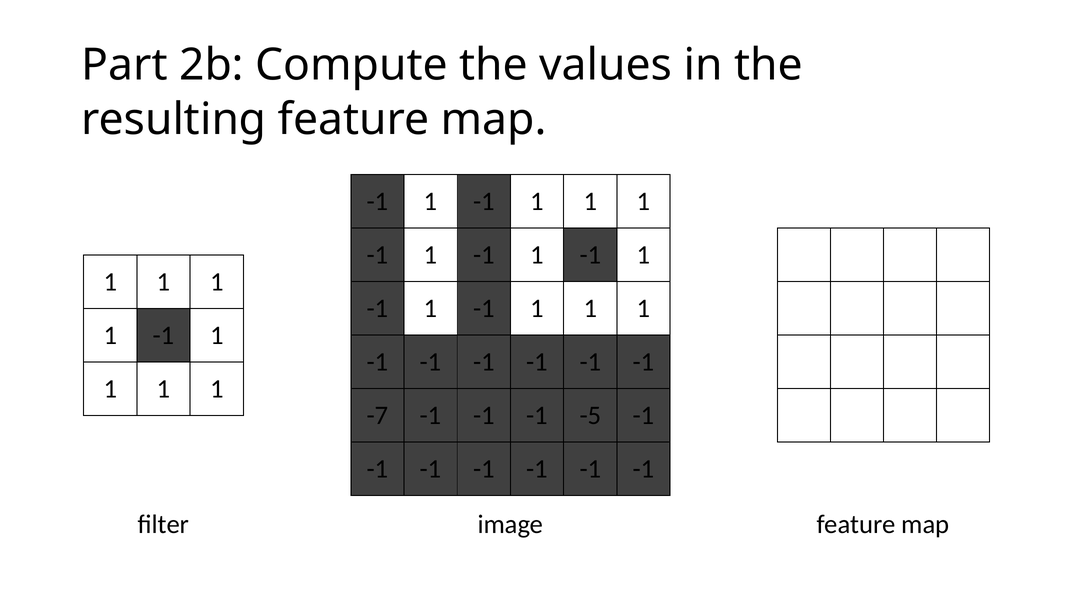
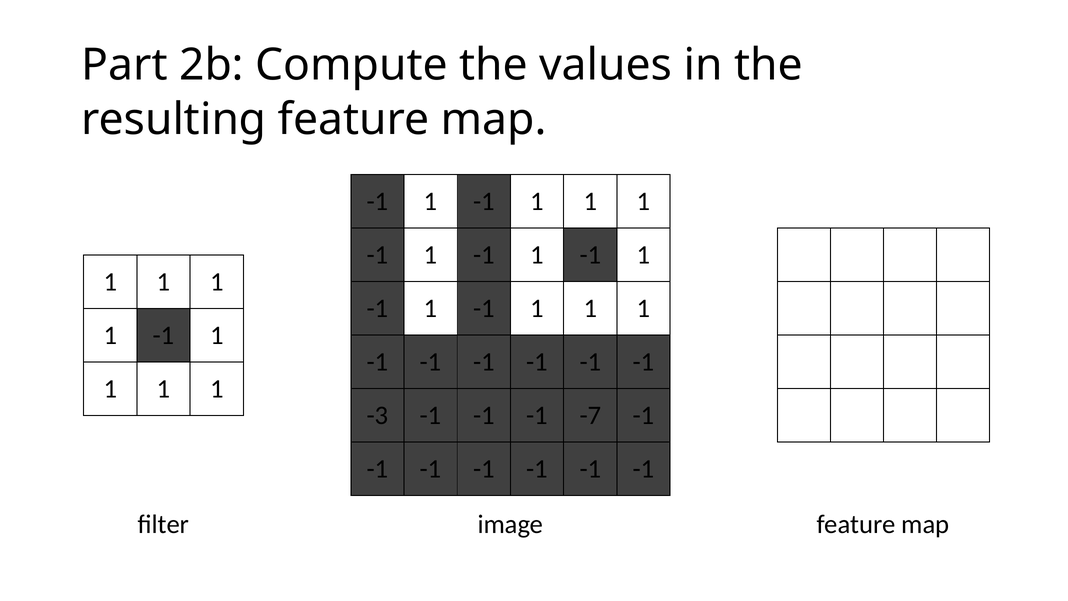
-7: -7 -> -3 (377, 415)
-5: -5 -> -7 (590, 415)
